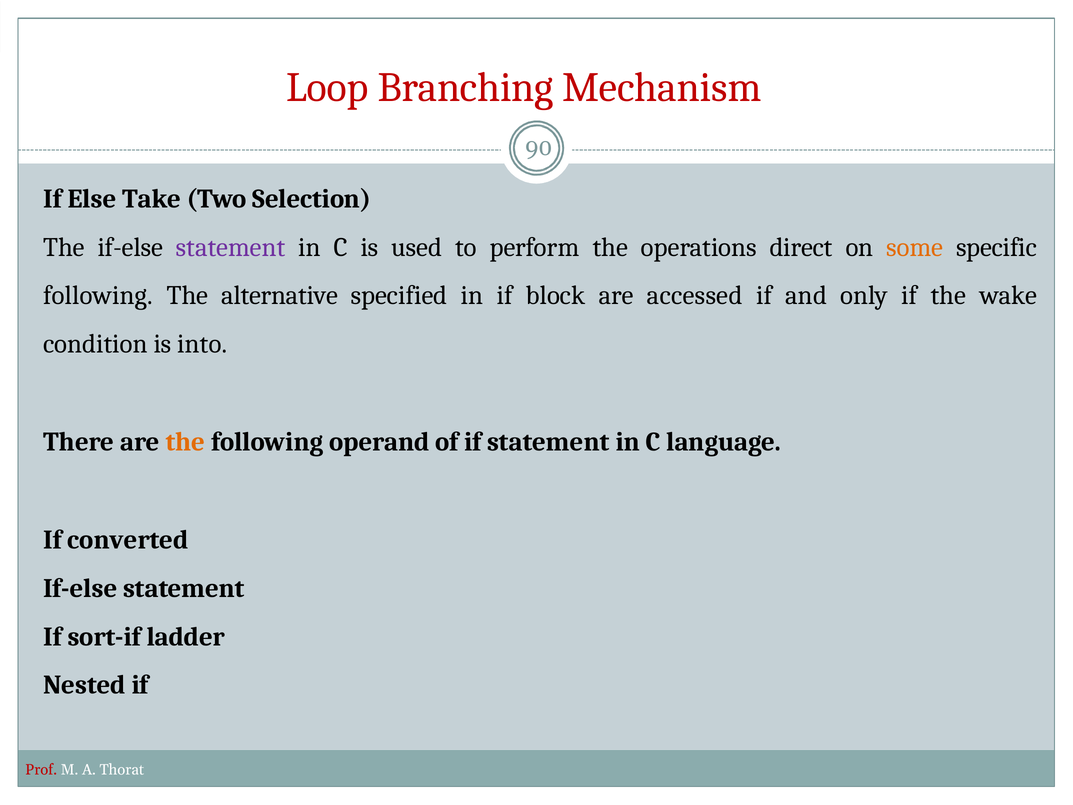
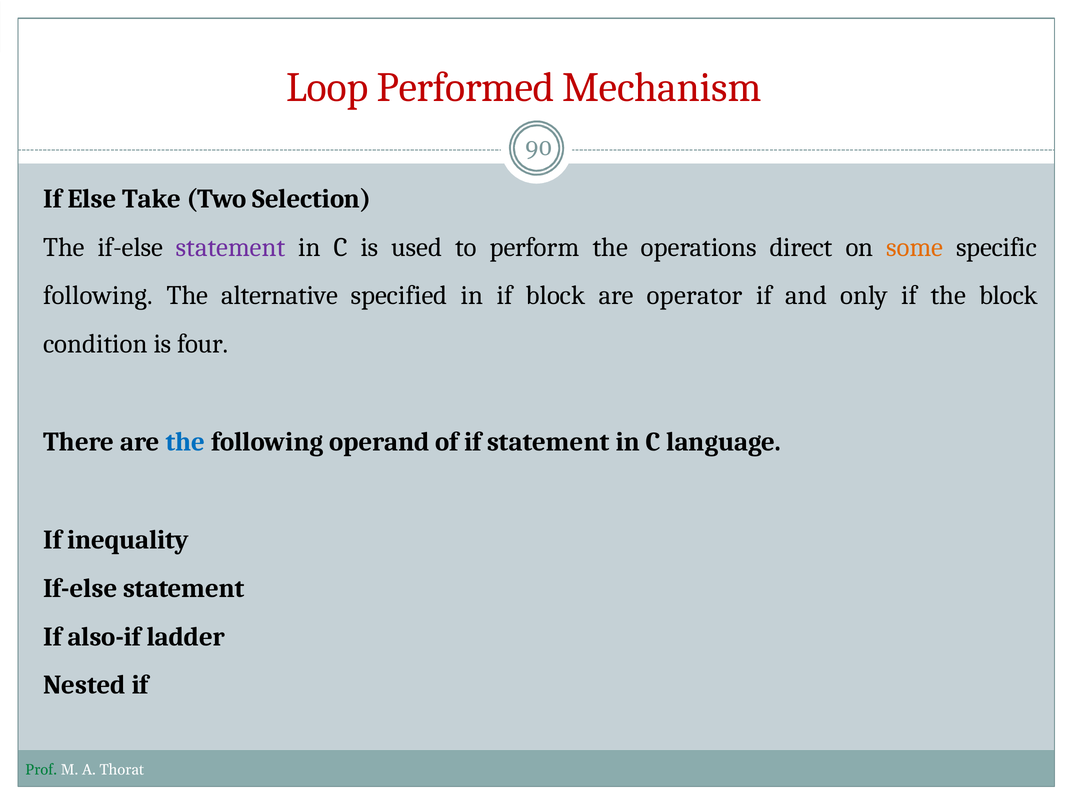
Branching: Branching -> Performed (466, 87)
accessed: accessed -> operator (695, 295)
the wake: wake -> block (1008, 295)
into: into -> four (203, 344)
the colour: orange -> blue (185, 442)
converted: converted -> inequality (128, 540)
sort-if: sort-if -> also-if (104, 637)
Prof colour: red -> green (41, 769)
